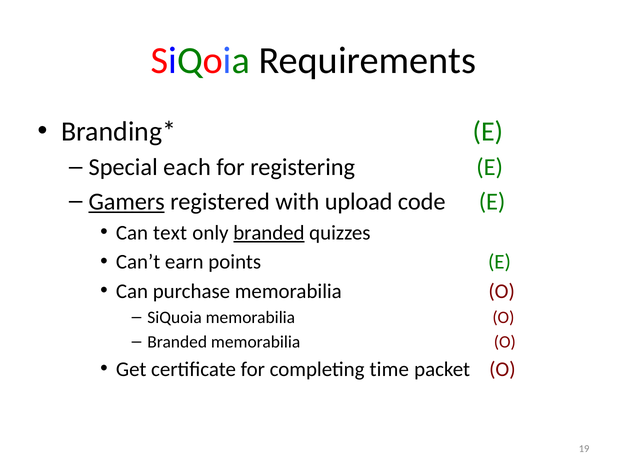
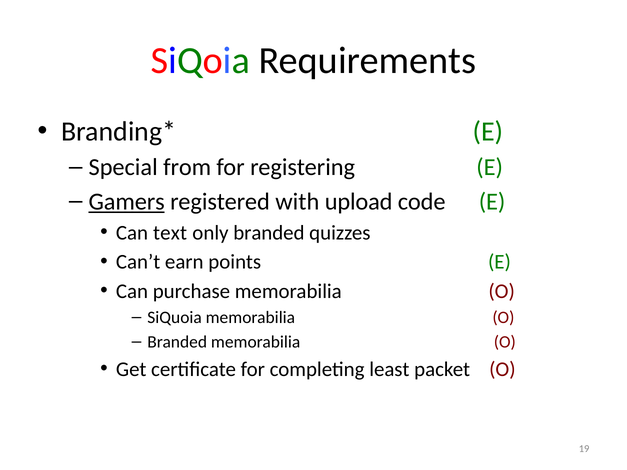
each: each -> from (187, 168)
branded underline: present -> none (269, 233)
time: time -> least (389, 369)
